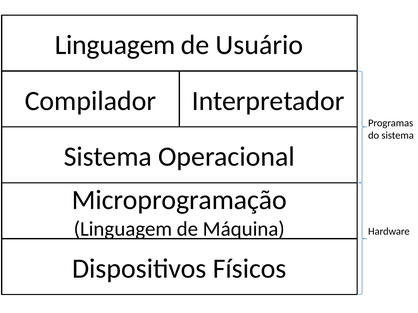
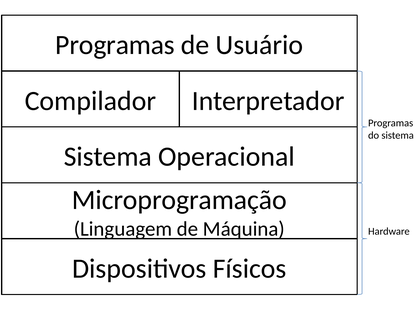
Linguagem: Linguagem -> Programas (115, 45)
